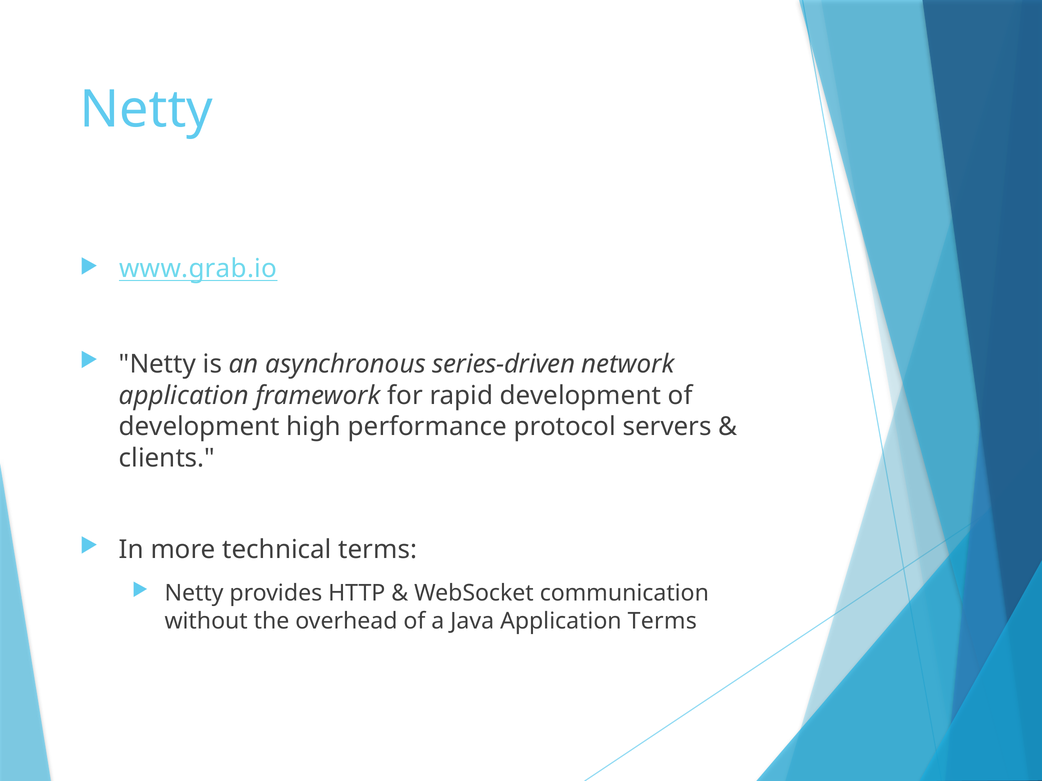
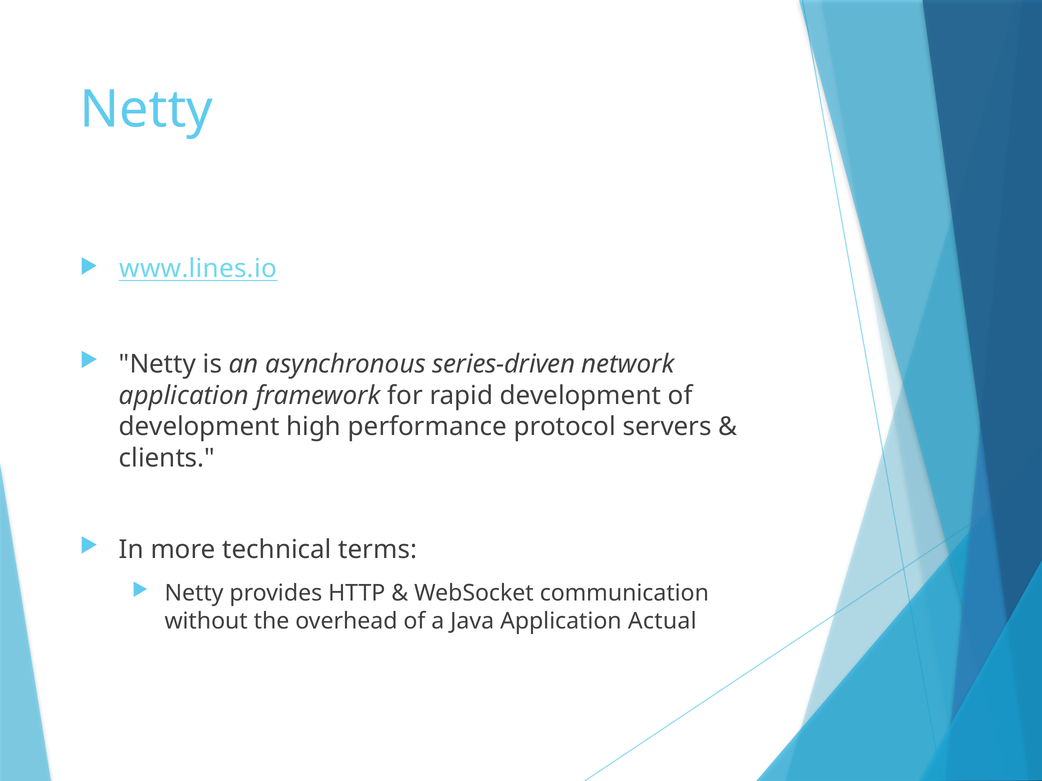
www.grab.io: www.grab.io -> www.lines.io (198, 269)
Application Terms: Terms -> Actual (662, 621)
